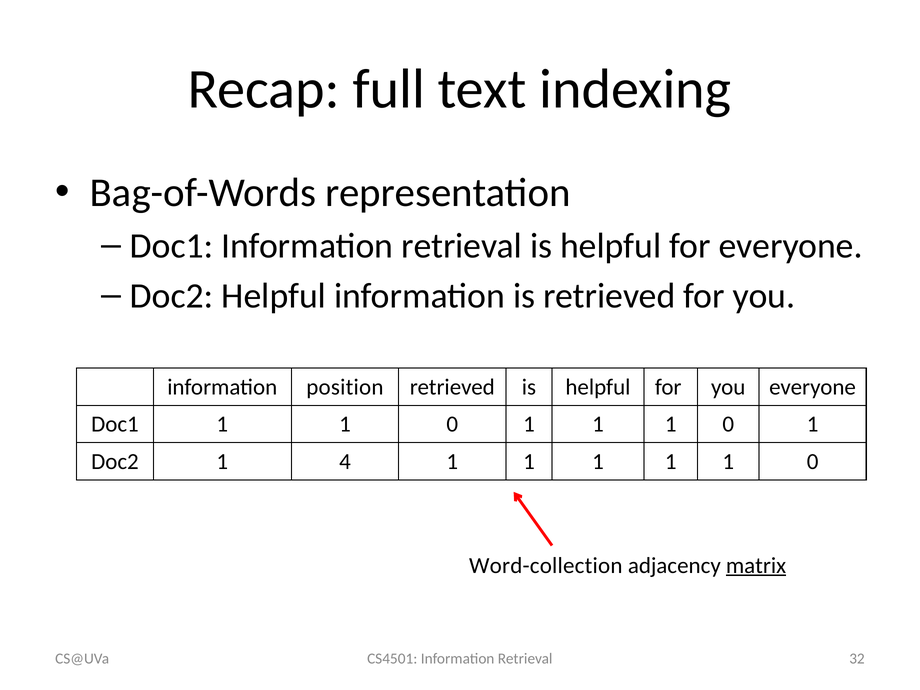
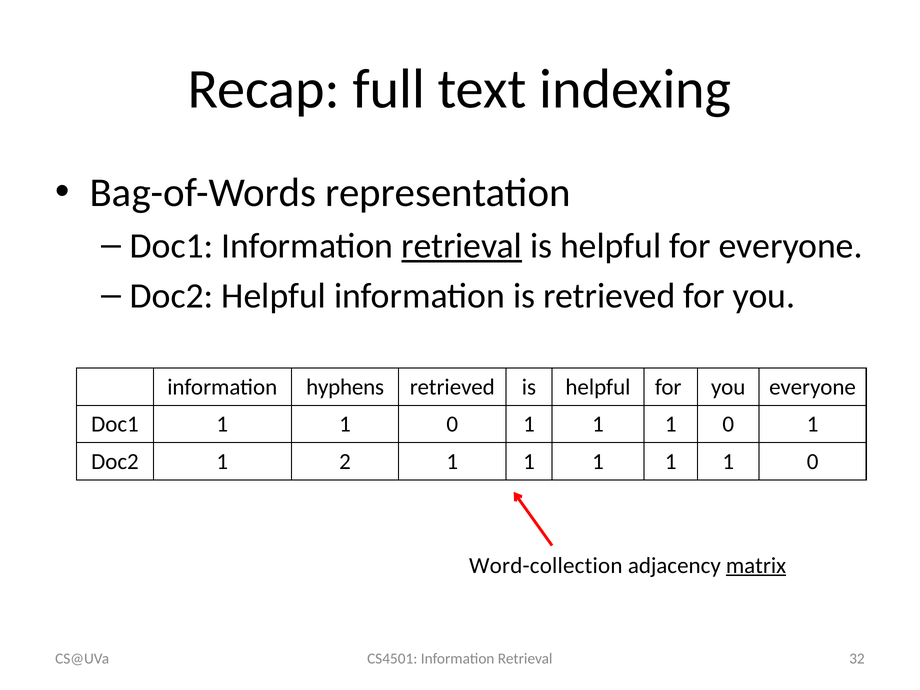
retrieval underline: none -> present (462, 246)
position: position -> hyphens (345, 387)
4: 4 -> 2 (345, 462)
